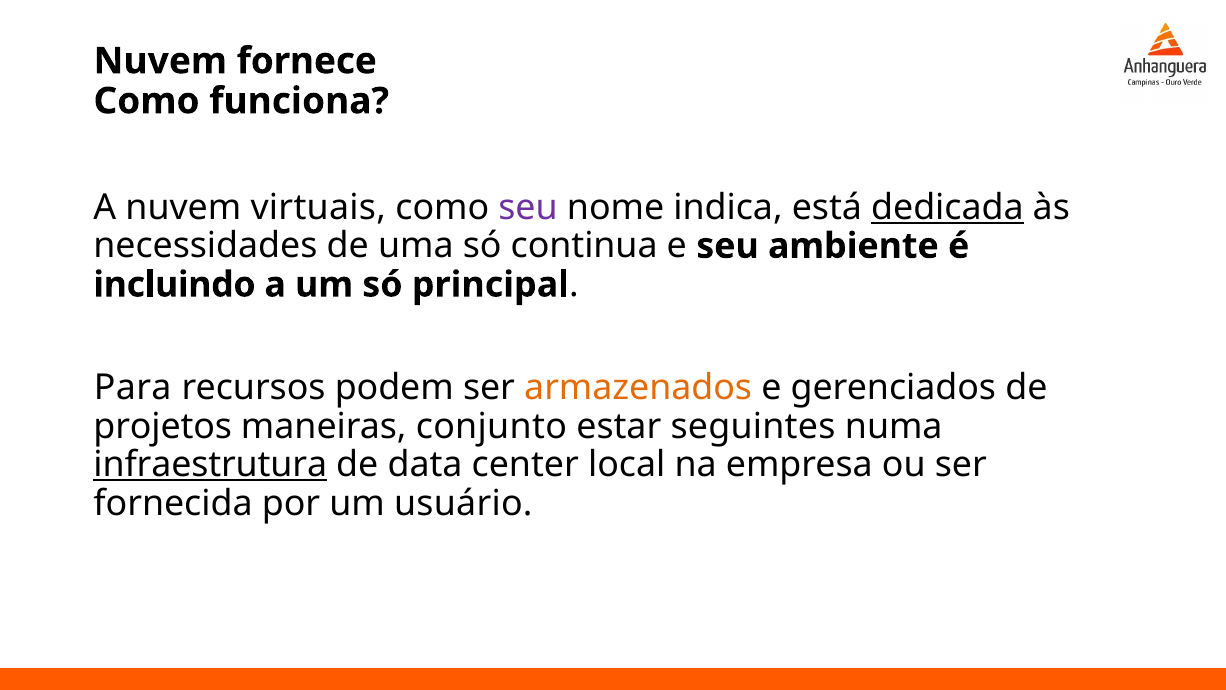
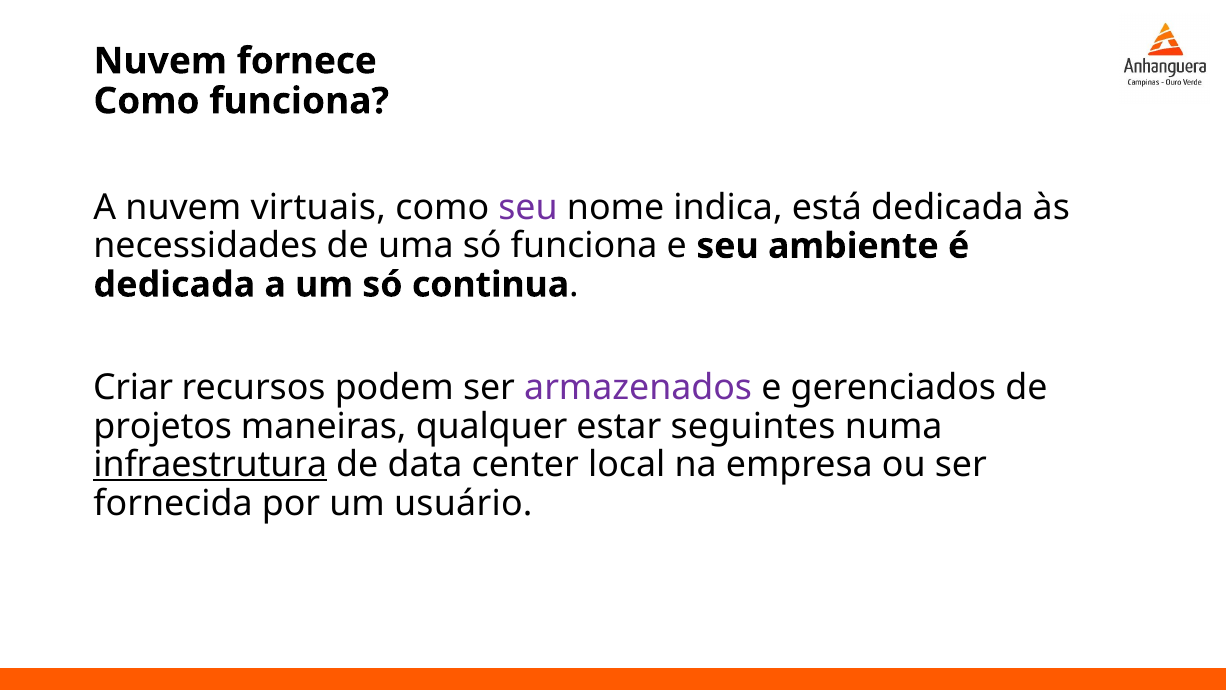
dedicada underline: present -> none (947, 207)
só continua: continua -> funciona (584, 246)
incluindo: incluindo -> dedicada (174, 285)
principal: principal -> continua (491, 285)
Para: Para -> Criar (133, 387)
armazenados colour: orange -> purple (638, 387)
conjunto: conjunto -> qualquer (492, 426)
